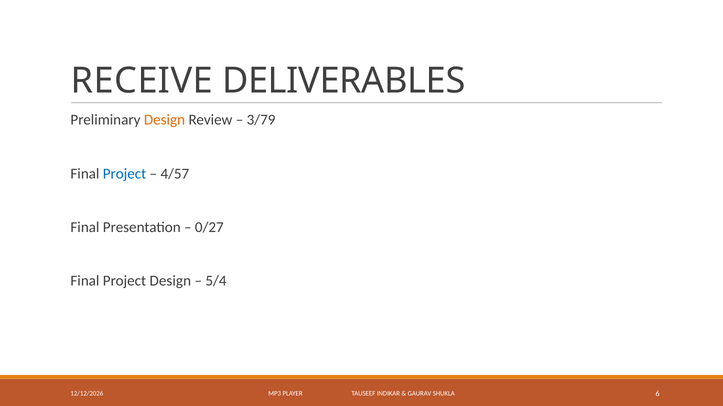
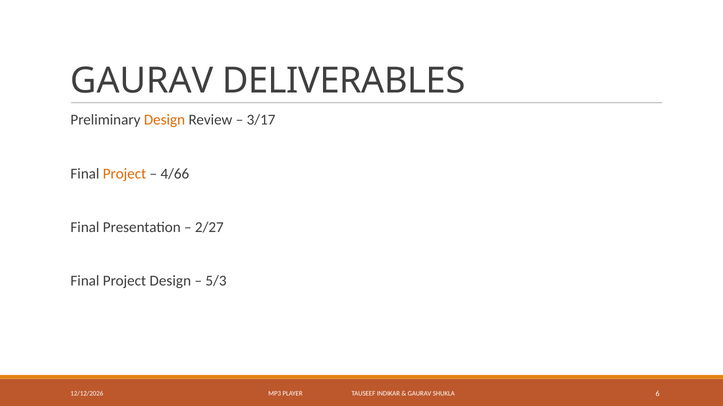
RECEIVE: RECEIVE -> GAURAV (142, 81)
3/79: 3/79 -> 3/17 (261, 120)
Project colour: blue -> orange (124, 174)
4/57: 4/57 -> 4/66 (175, 174)
0/27: 0/27 -> 2/27 (209, 227)
5/4: 5/4 -> 5/3 (216, 281)
